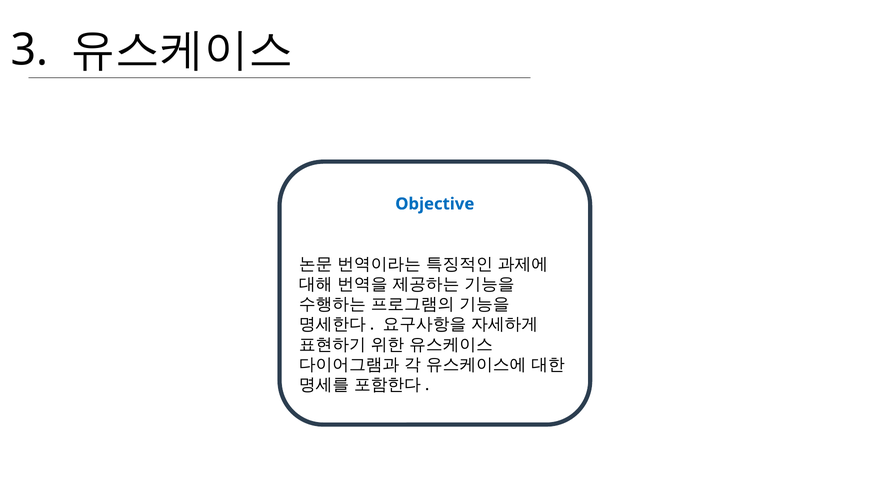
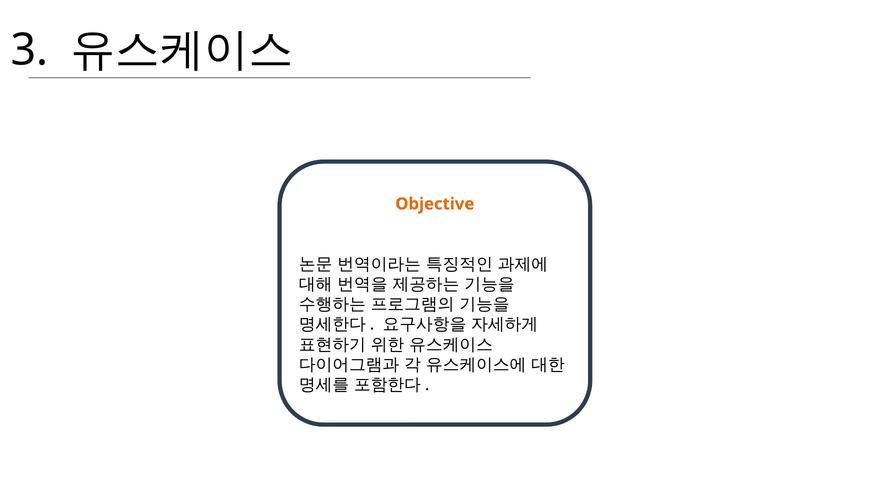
Objective colour: blue -> orange (435, 204)
